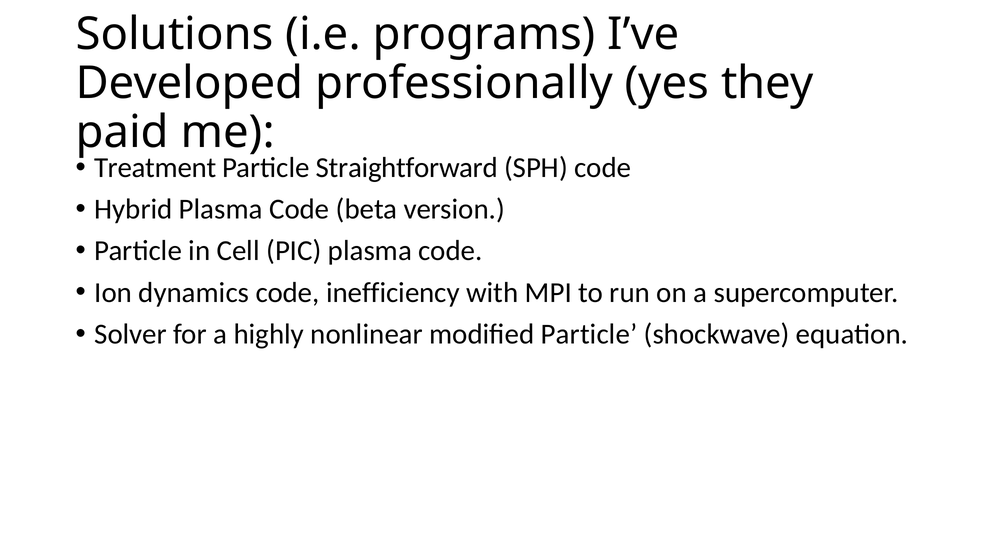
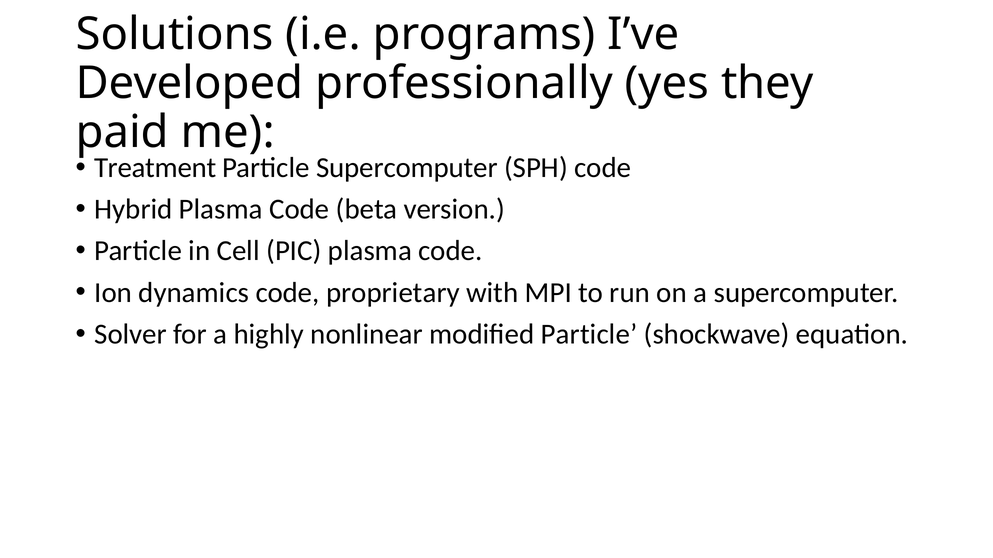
Particle Straightforward: Straightforward -> Supercomputer (407, 168)
inefficiency: inefficiency -> proprietary (393, 293)
